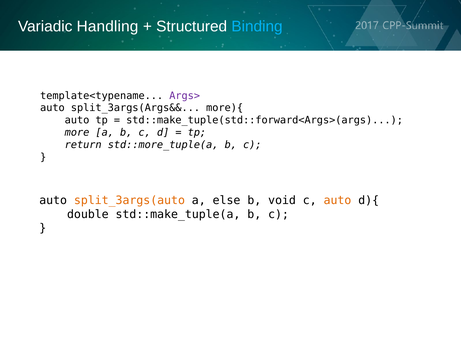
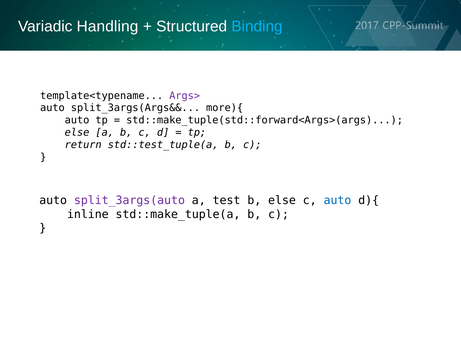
more: more -> else (77, 132)
std::more_tuple(a: std::more_tuple(a -> std::test_tuple(a (163, 145)
split_3args(auto colour: orange -> purple (129, 200)
else: else -> test (227, 200)
b void: void -> else (282, 200)
auto colour: orange -> blue (337, 200)
double: double -> inline (88, 214)
